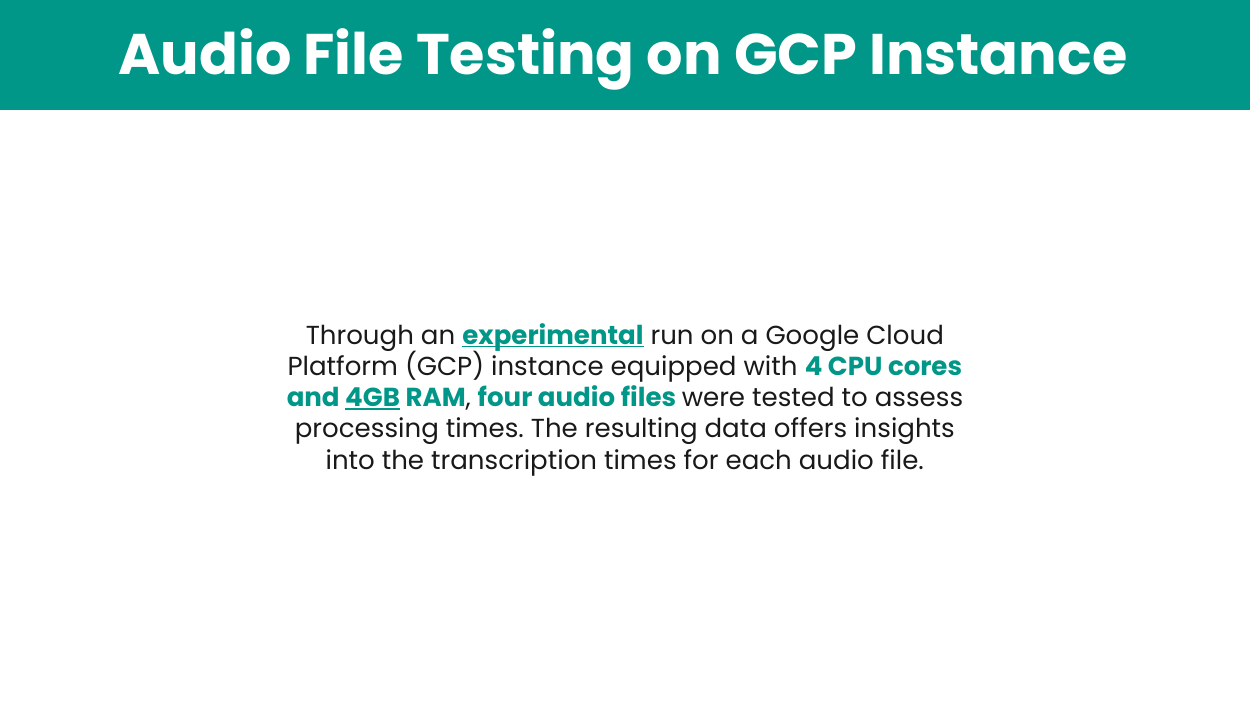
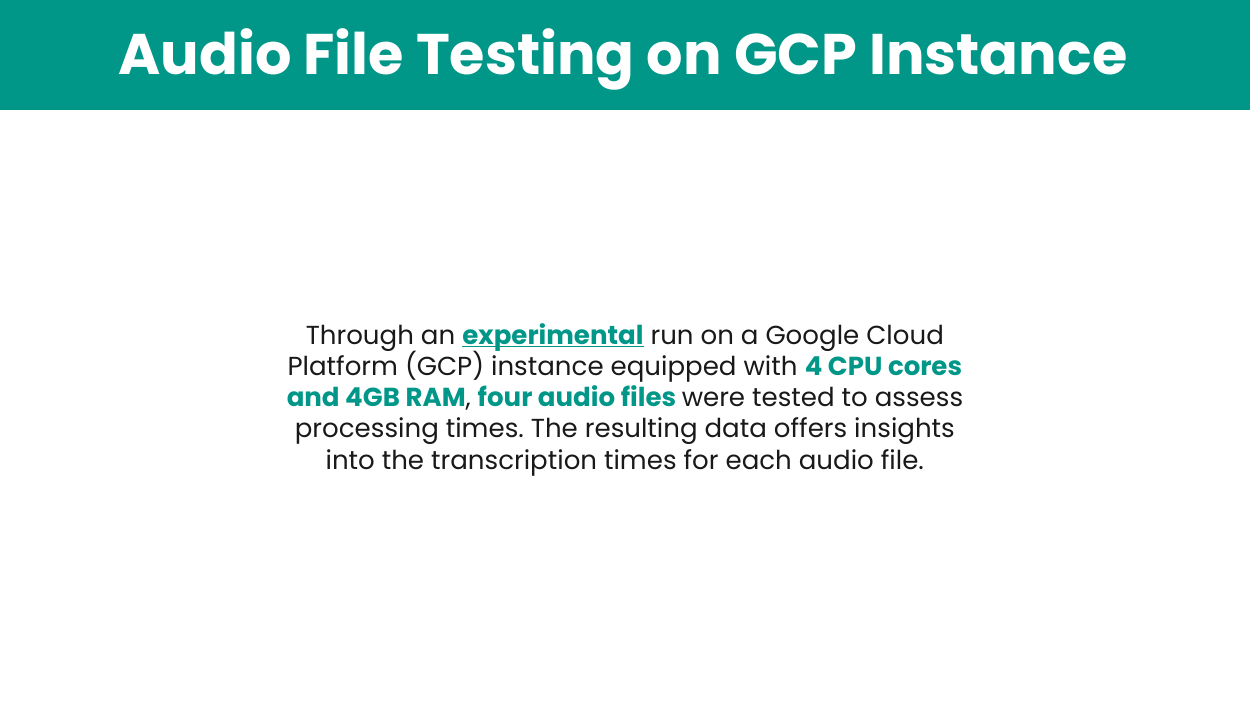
4GB underline: present -> none (373, 398)
